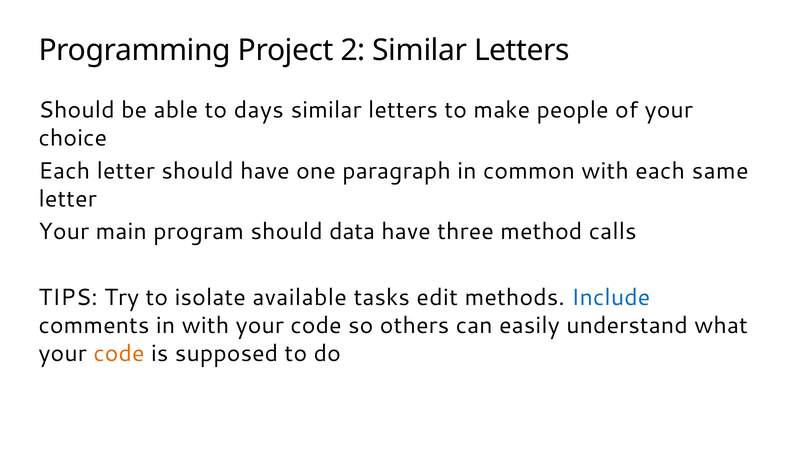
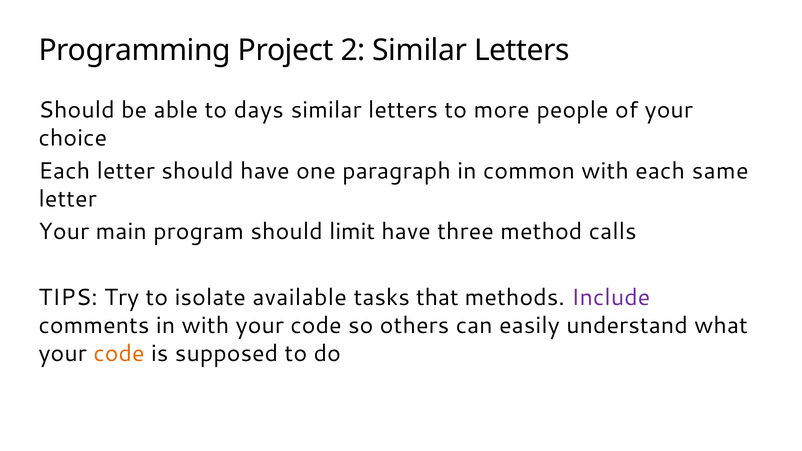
make: make -> more (502, 110)
data: data -> limit (352, 232)
edit: edit -> that (437, 297)
Include colour: blue -> purple (611, 297)
